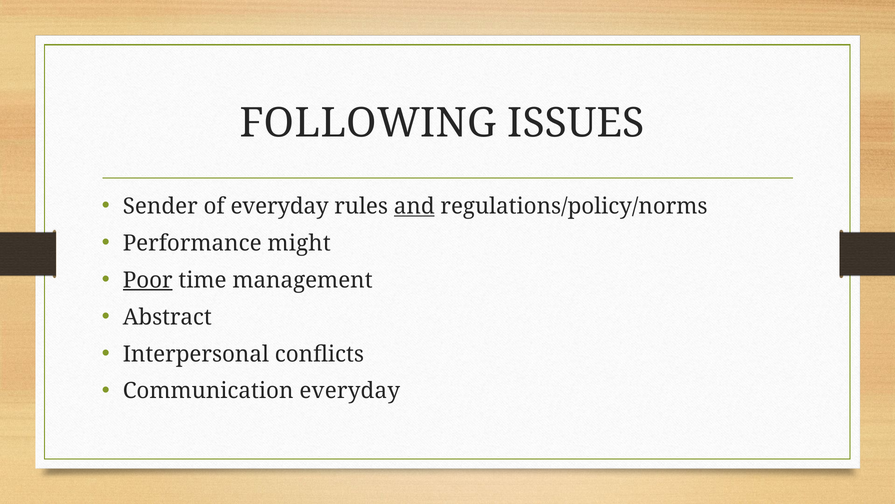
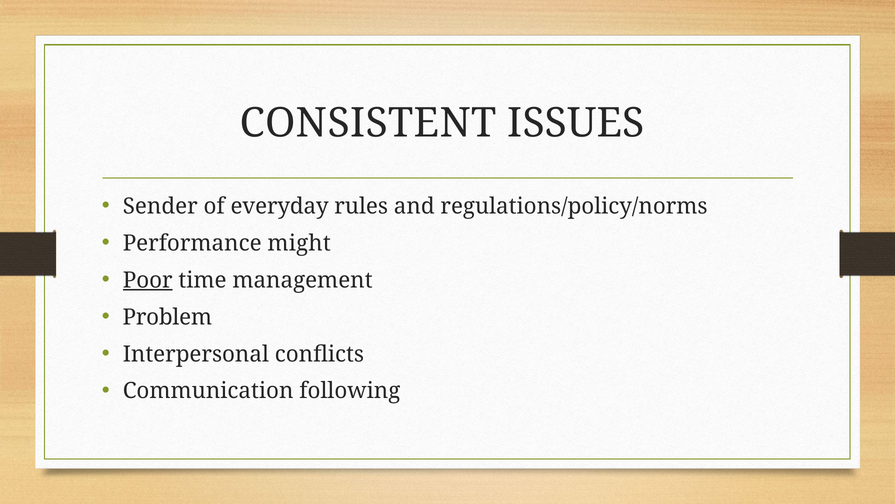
FOLLOWING: FOLLOWING -> CONSISTENT (368, 123)
and underline: present -> none (414, 206)
Abstract: Abstract -> Problem (167, 317)
Communication everyday: everyday -> following (350, 391)
